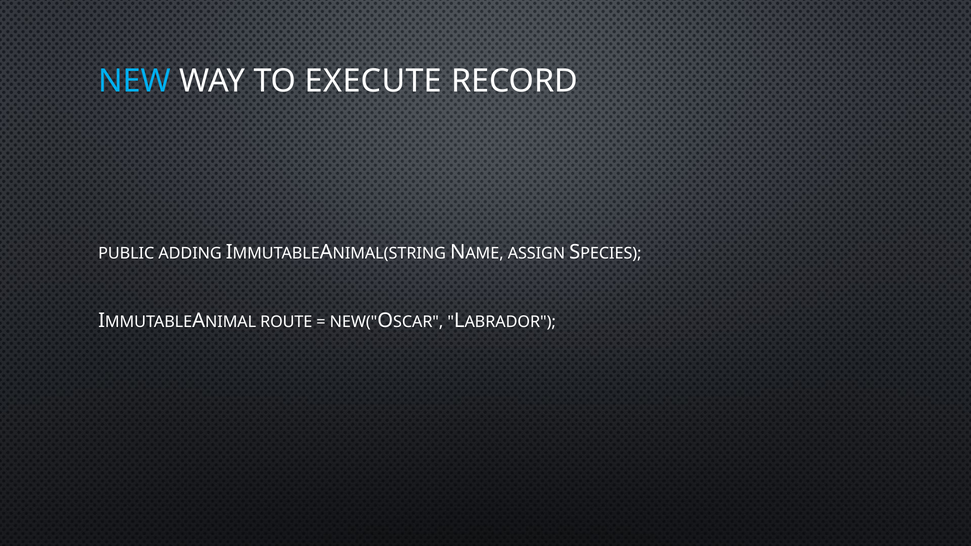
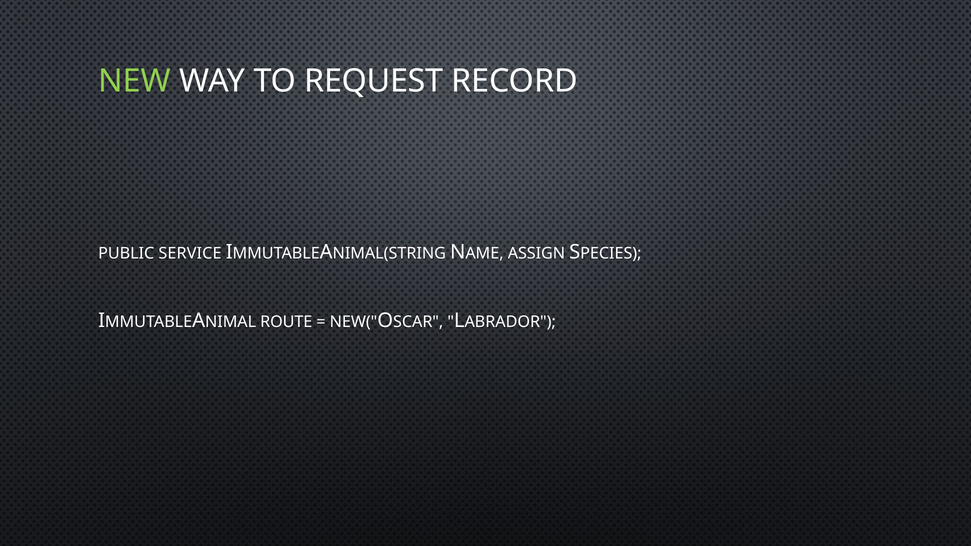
NEW colour: light blue -> light green (135, 81)
EXECUTE: EXECUTE -> REQUEST (374, 81)
ADDING: ADDING -> SERVICE (190, 253)
